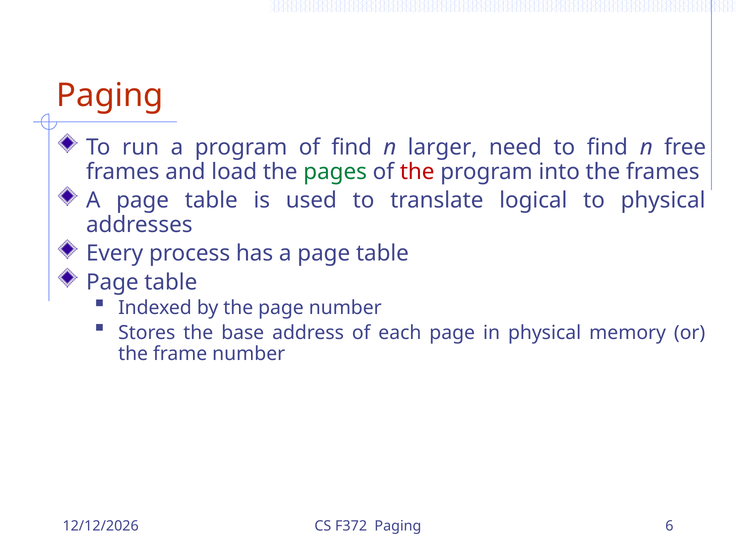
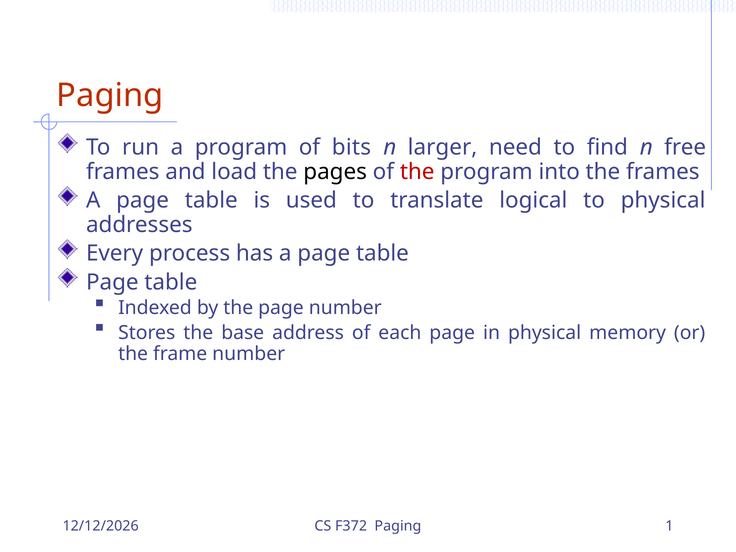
of find: find -> bits (351, 148)
pages colour: green -> black (335, 172)
6: 6 -> 1 (669, 526)
